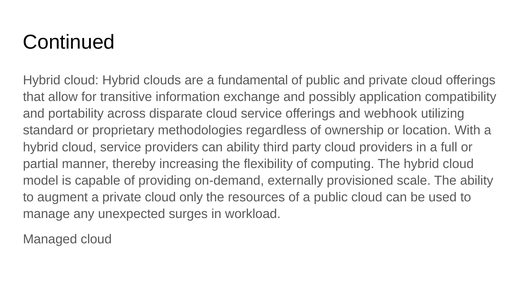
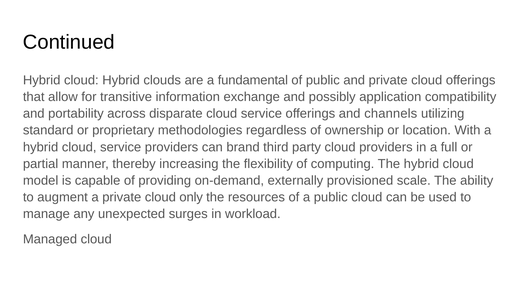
webhook: webhook -> channels (391, 114)
can ability: ability -> brand (243, 147)
